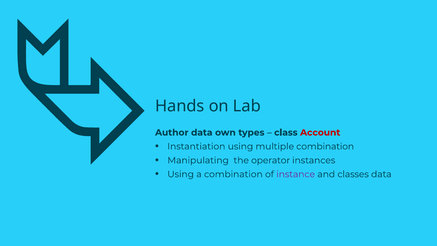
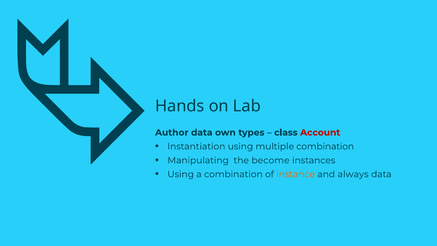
operator: operator -> become (271, 160)
instance colour: purple -> orange (296, 174)
classes: classes -> always (353, 174)
